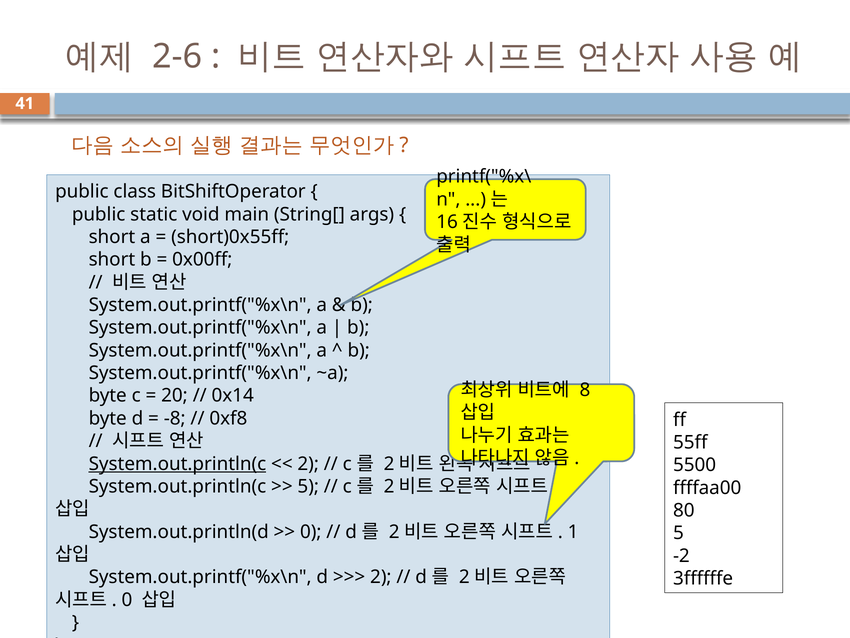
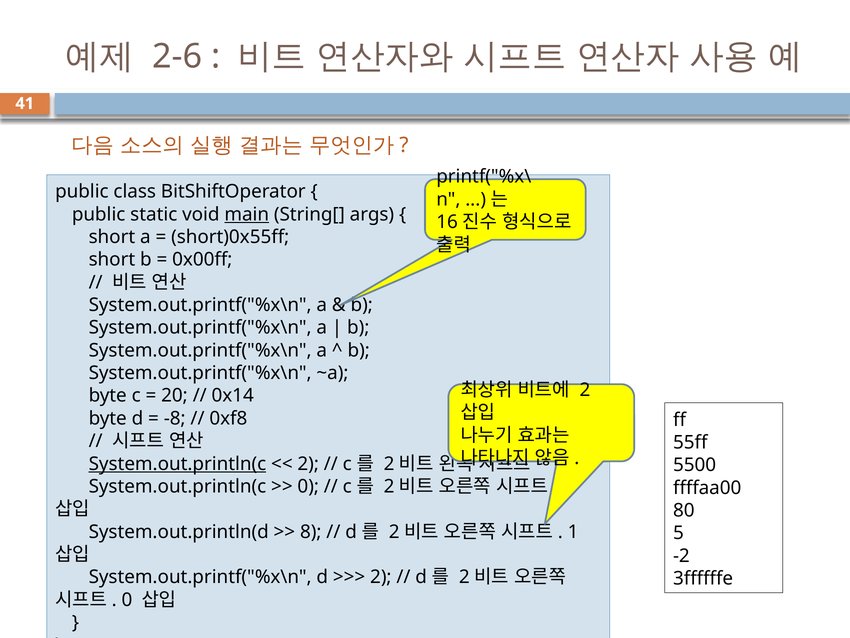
main underline: none -> present (247, 214)
8: 8 -> 2 (585, 390)
5: 5 -> 0 (308, 486)
0: 0 -> 8 (311, 531)
